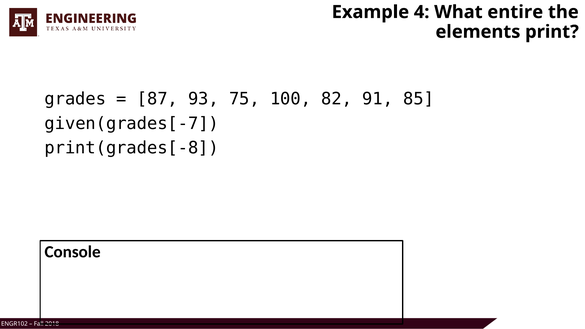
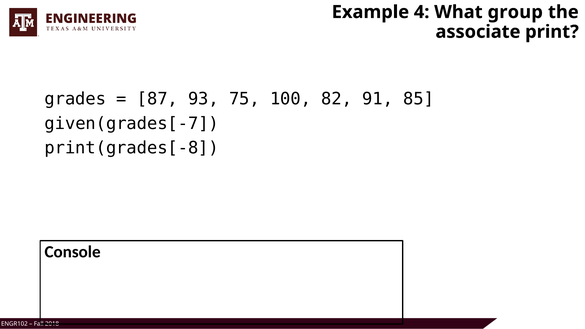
entire: entire -> group (515, 12)
elements: elements -> associate (478, 32)
